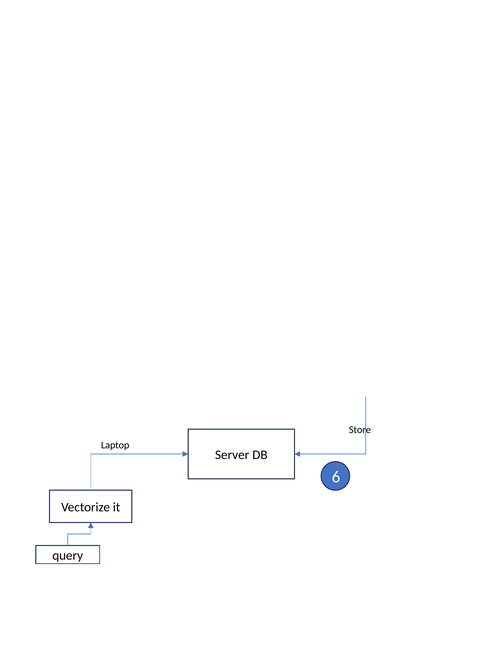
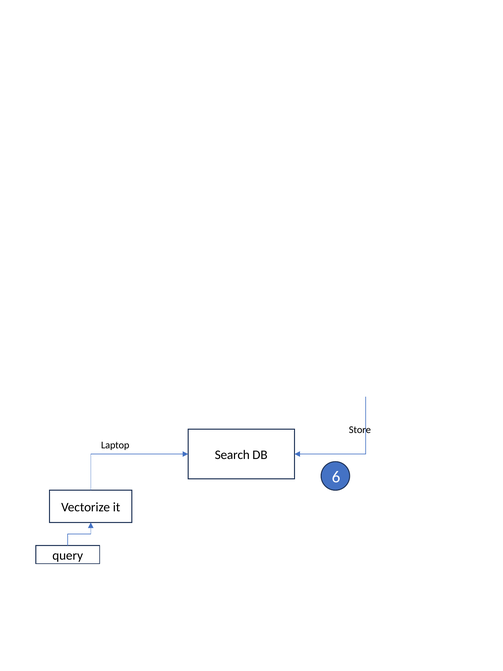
Server: Server -> Search (232, 455)
